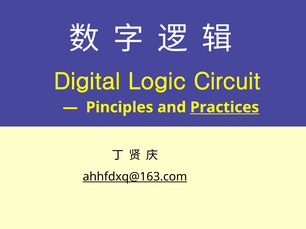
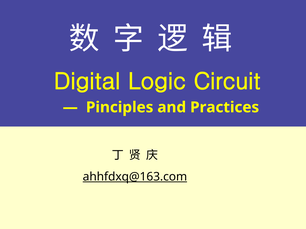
Practices underline: present -> none (225, 108)
